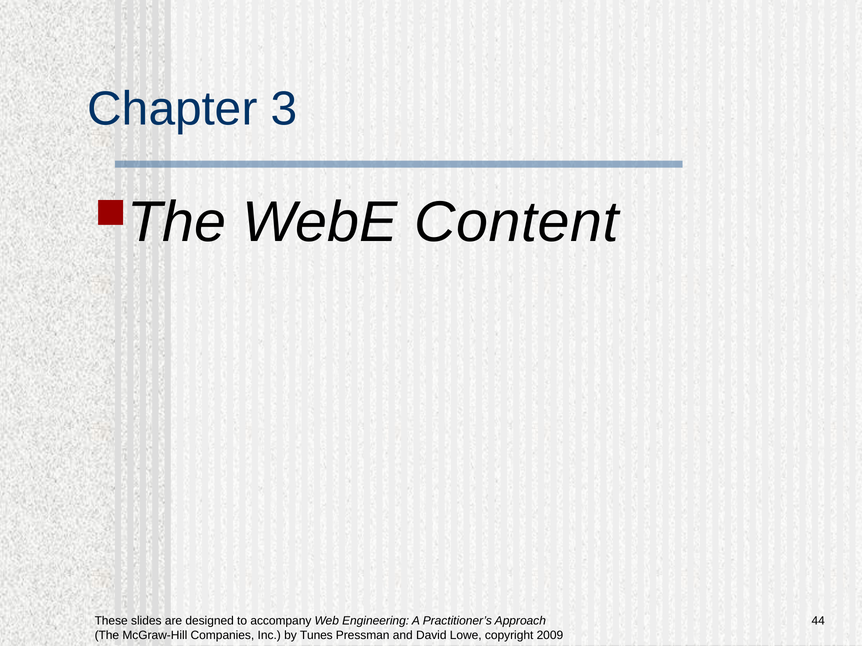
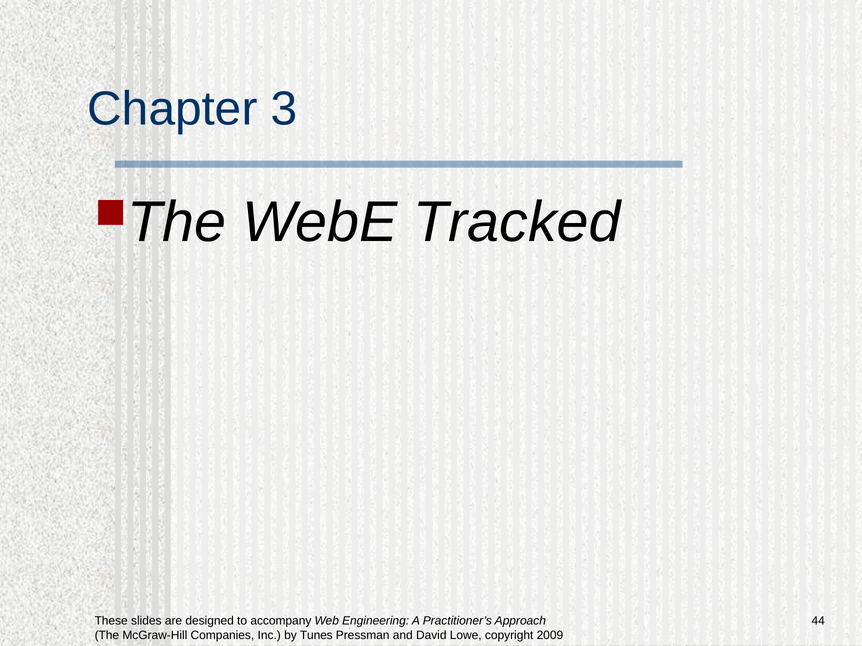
Content: Content -> Tracked (517, 222)
